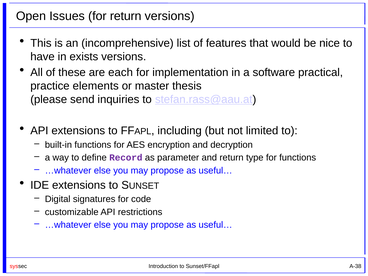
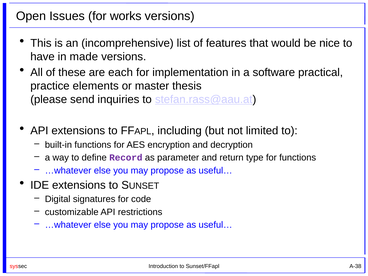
for return: return -> works (126, 16)
exists: exists -> made (84, 57)
